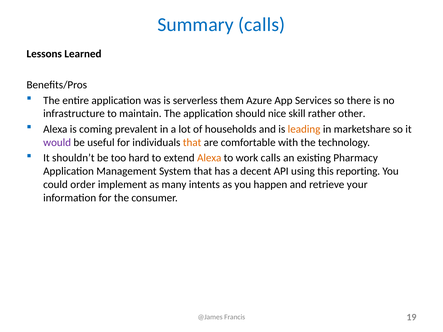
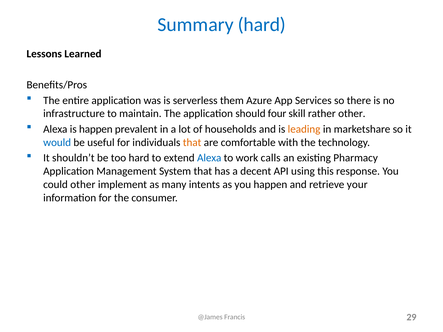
Summary calls: calls -> hard (262, 25)
nice: nice -> four (277, 114)
is coming: coming -> happen (96, 129)
would colour: purple -> blue (57, 143)
Alexa colour: orange -> blue (209, 158)
reporting: reporting -> response (358, 171)
could order: order -> other (83, 185)
19: 19 -> 29 (412, 317)
